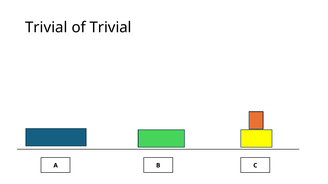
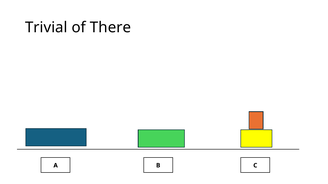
of Trivial: Trivial -> There (111, 28)
